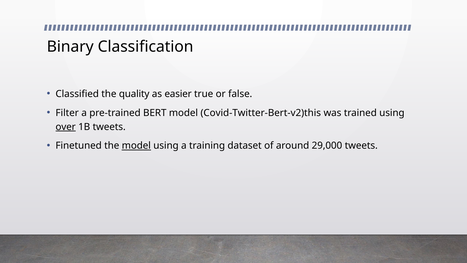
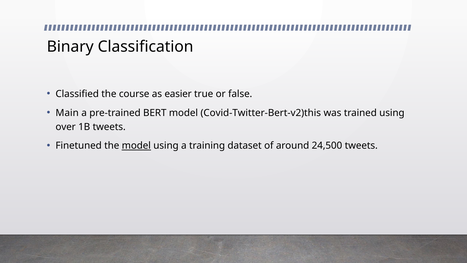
quality: quality -> course (134, 94)
Filter: Filter -> Main (67, 113)
over underline: present -> none (66, 127)
29,000: 29,000 -> 24,500 (327, 146)
